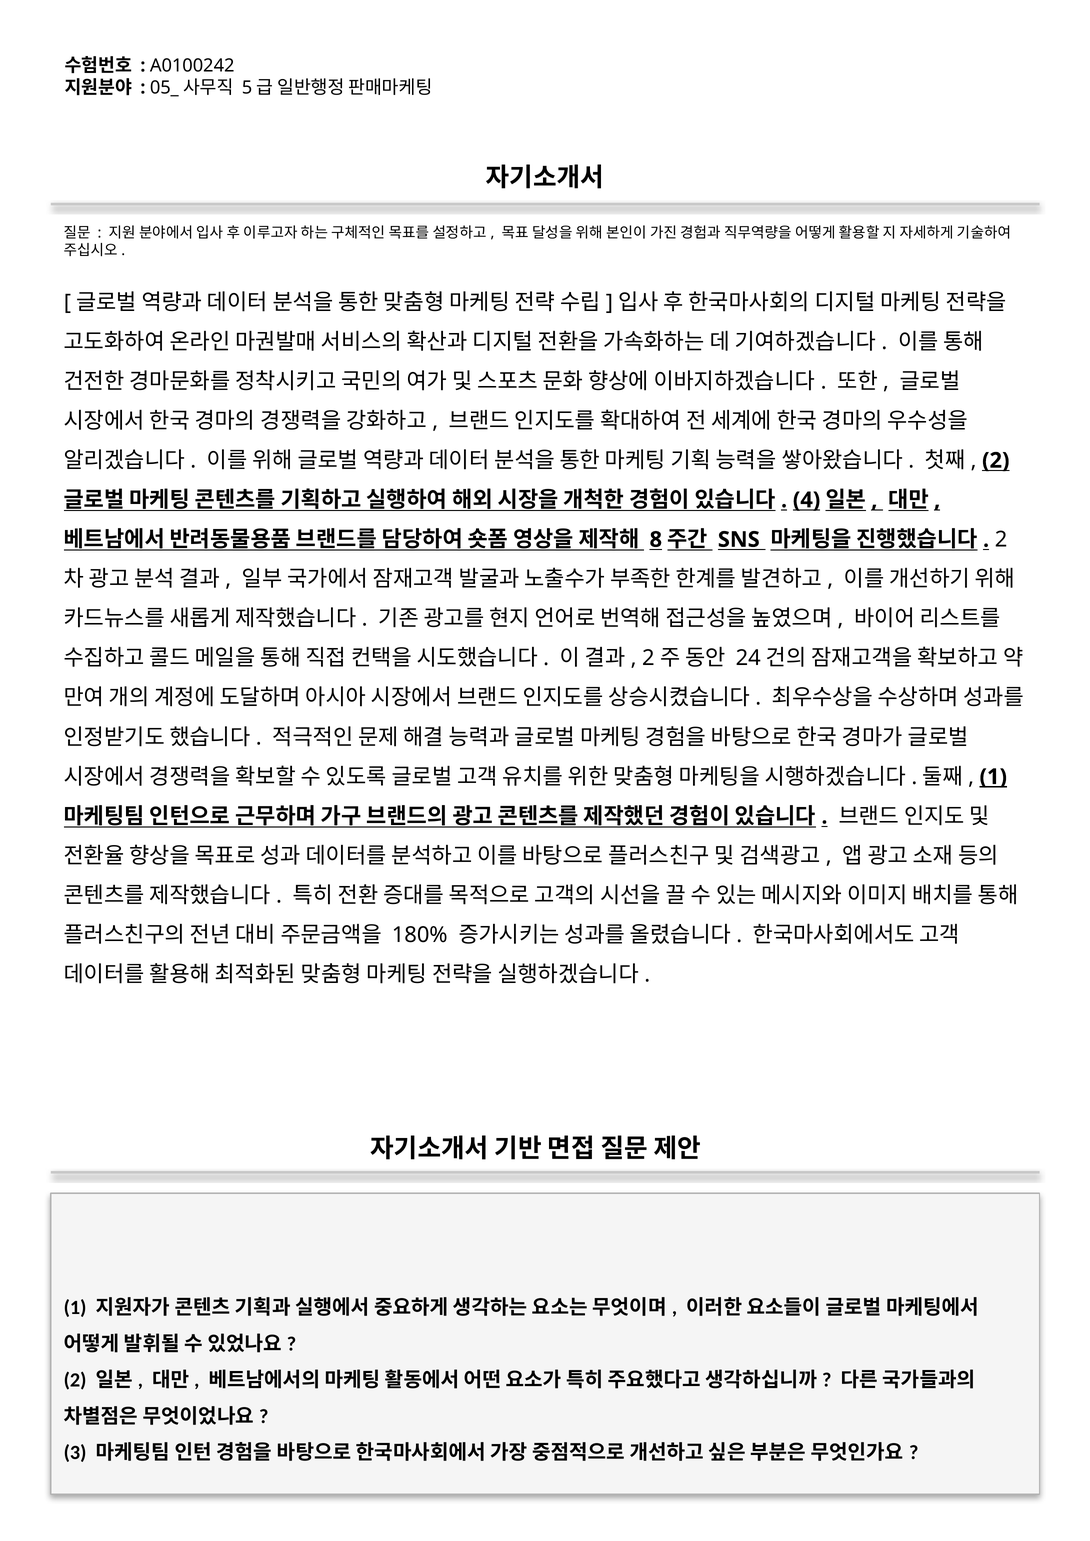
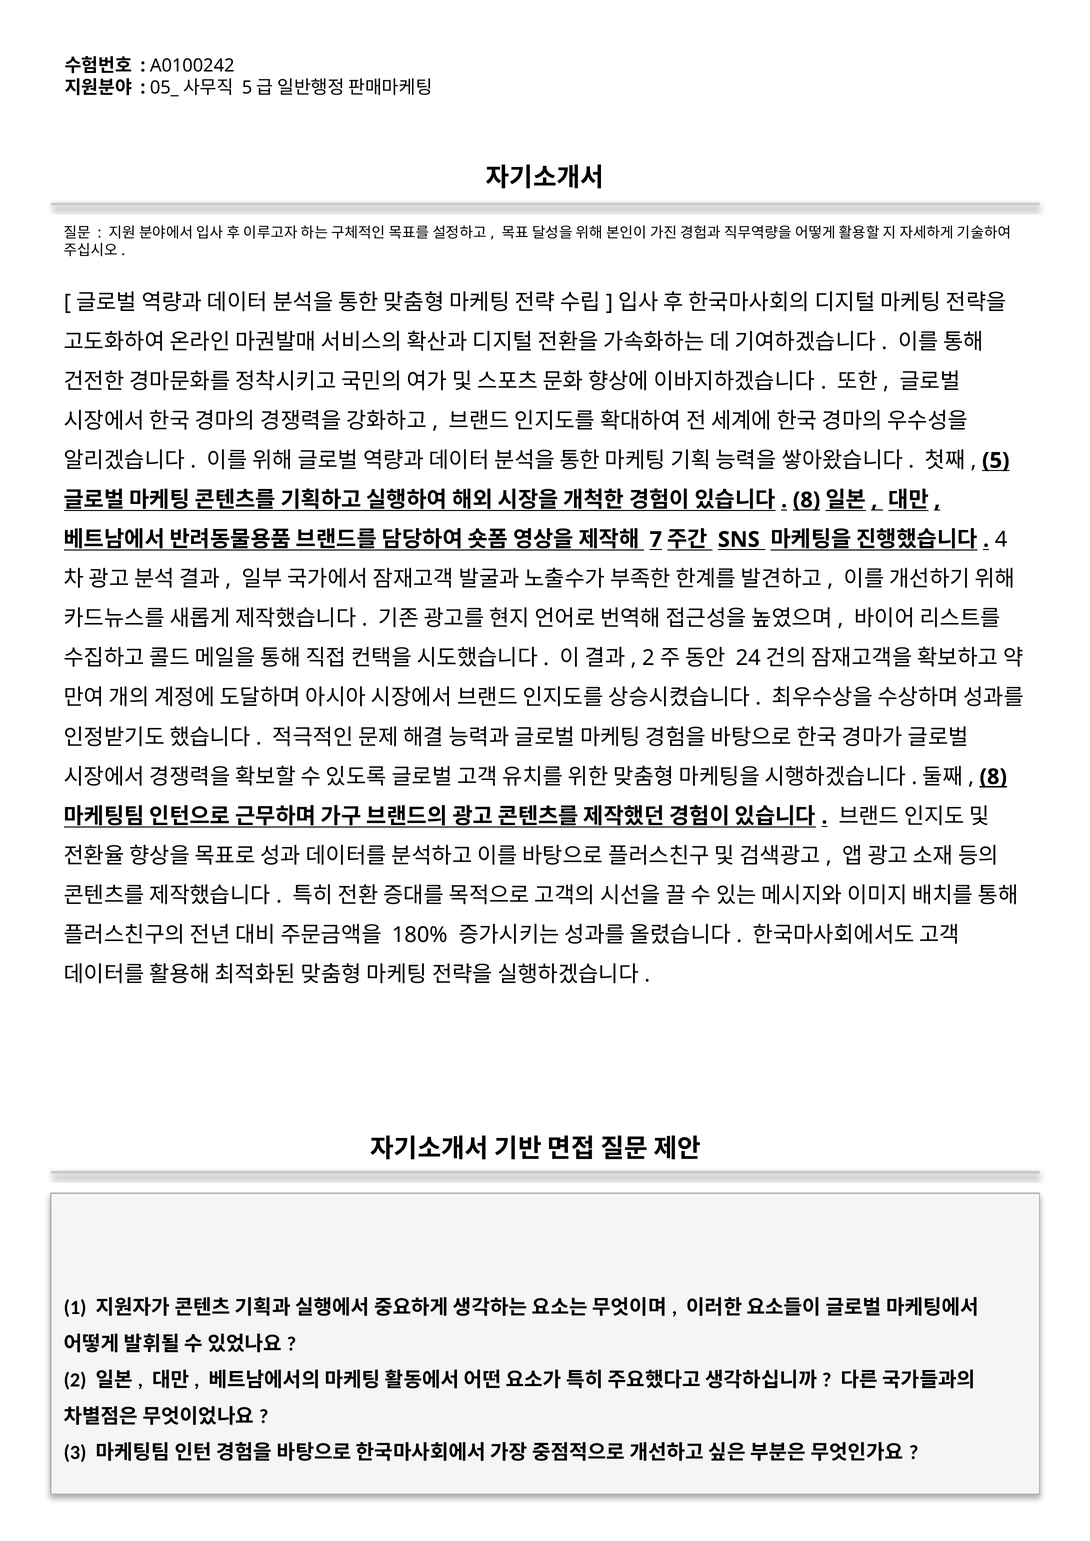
2: 2 -> 5 (996, 461)
4: 4 -> 8 (807, 500)
8: 8 -> 7 (656, 540)
2: 2 -> 4 (1001, 540)
1: 1 -> 8 (993, 777)
